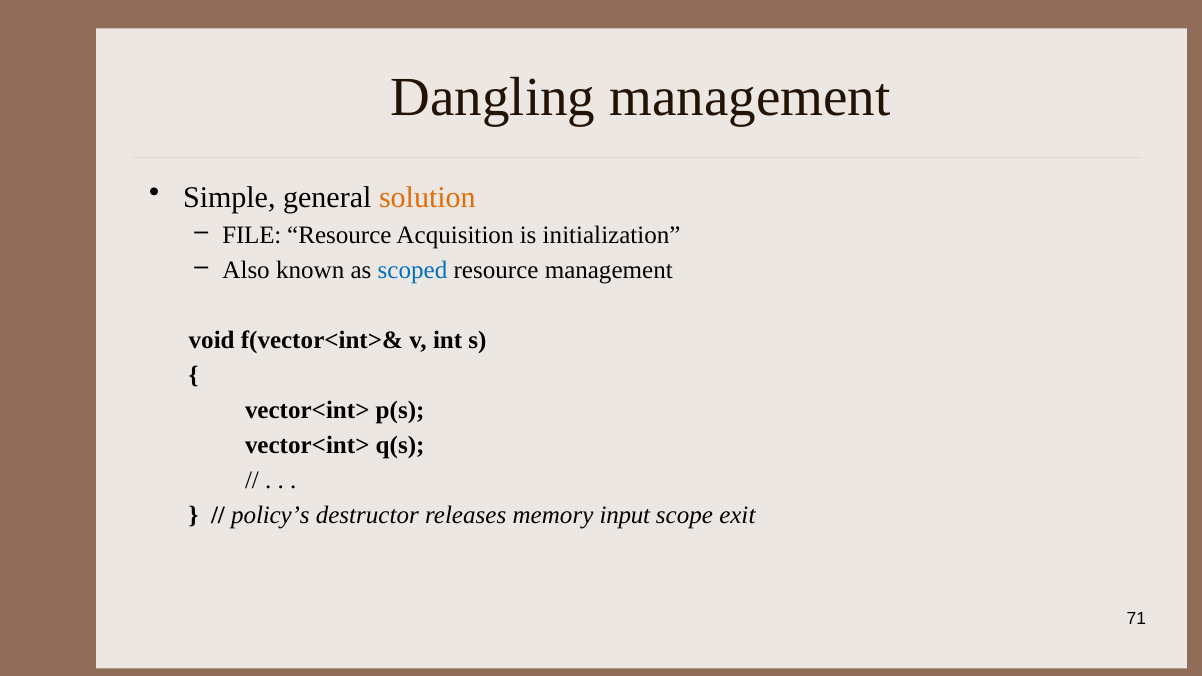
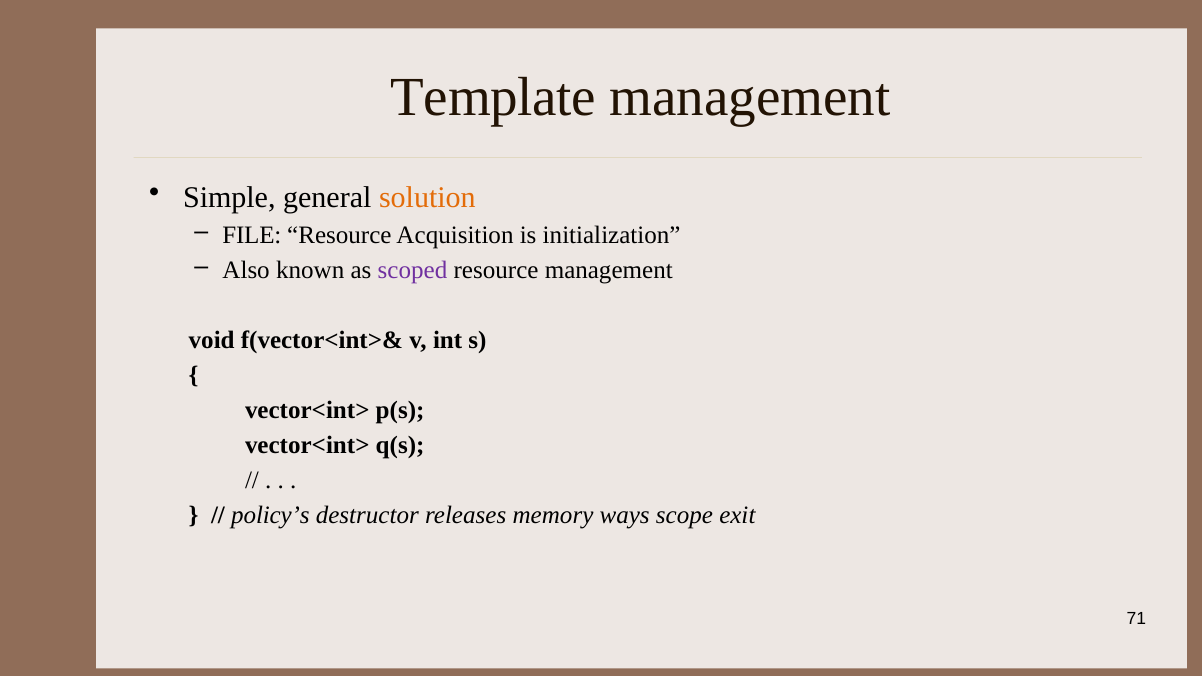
Dangling: Dangling -> Template (493, 98)
scoped colour: blue -> purple (413, 270)
input: input -> ways (625, 516)
